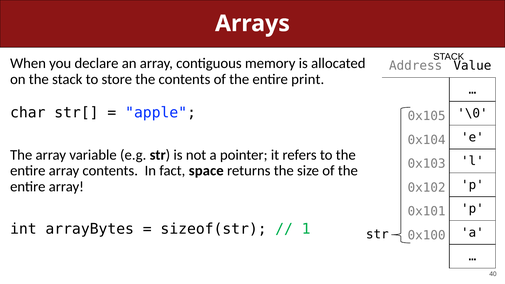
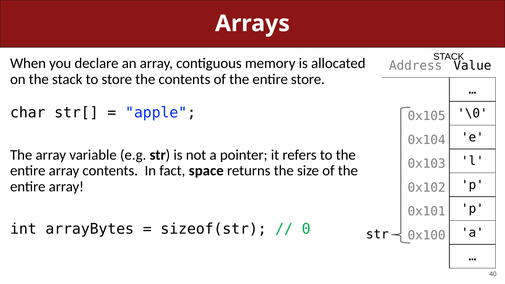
entire print: print -> store (308, 79)
1: 1 -> 0 (306, 229)
